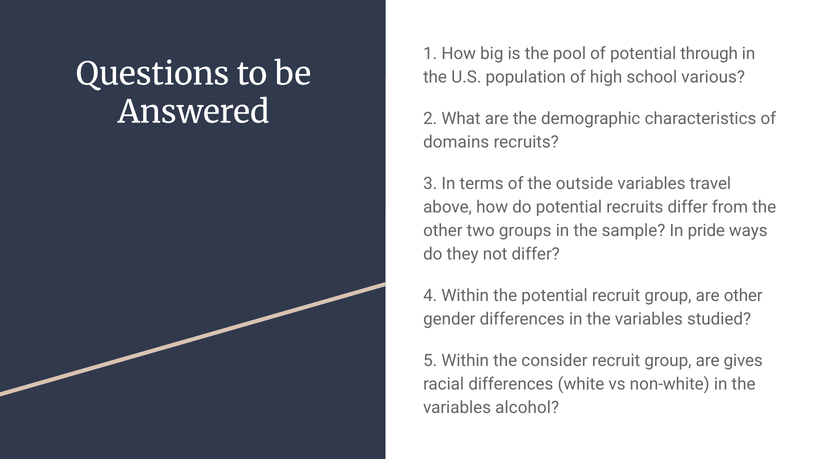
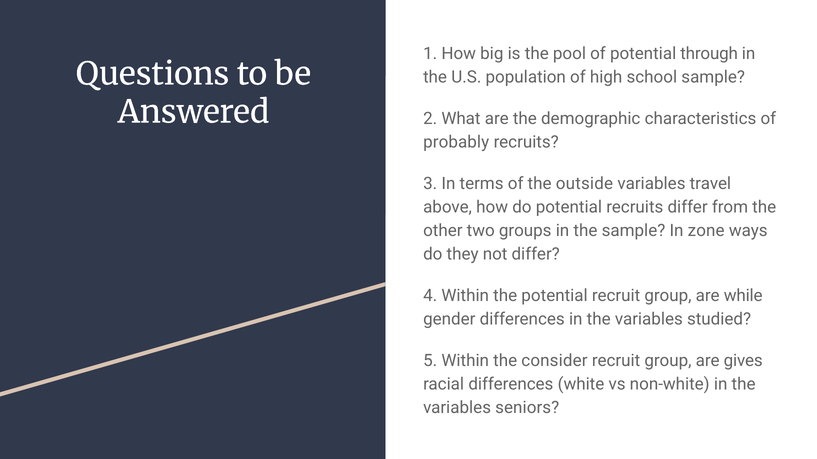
school various: various -> sample (713, 77)
domains: domains -> probably (456, 142)
pride: pride -> zone (706, 231)
are other: other -> while (743, 296)
alcohol: alcohol -> seniors (527, 408)
